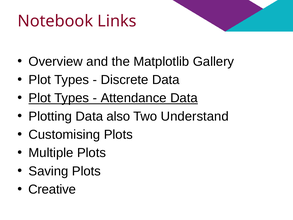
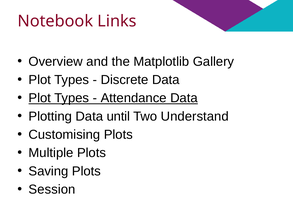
also: also -> until (118, 116)
Creative: Creative -> Session (52, 189)
